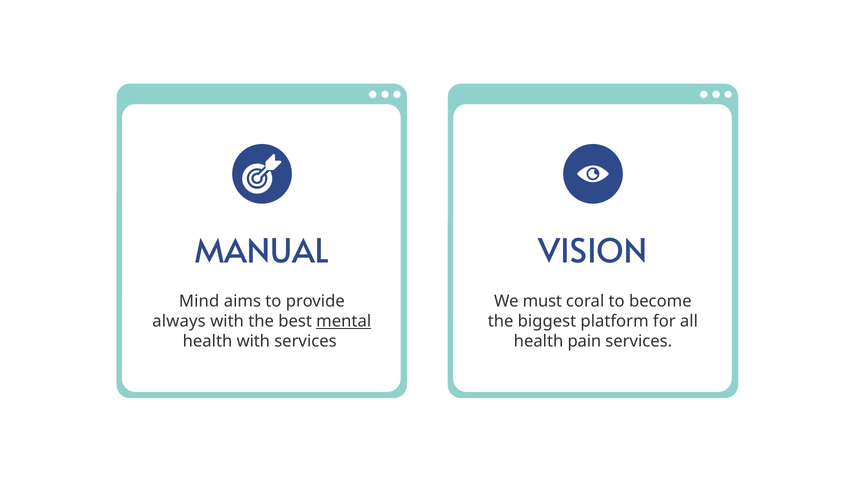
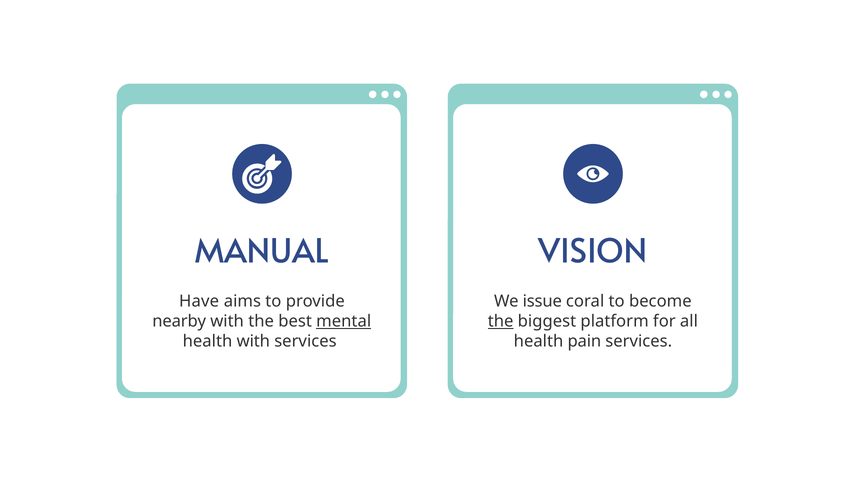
Mind: Mind -> Have (199, 301)
must: must -> issue (542, 301)
always: always -> nearby (179, 321)
the underline: none -> present (501, 321)
